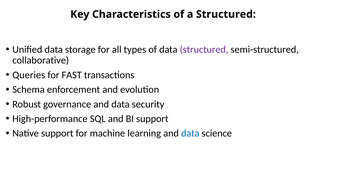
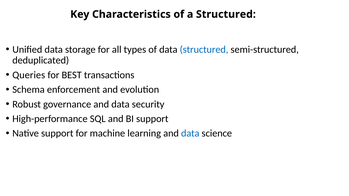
structured colour: purple -> blue (204, 50)
collaborative: collaborative -> deduplicated (41, 60)
FAST: FAST -> BEST (72, 75)
